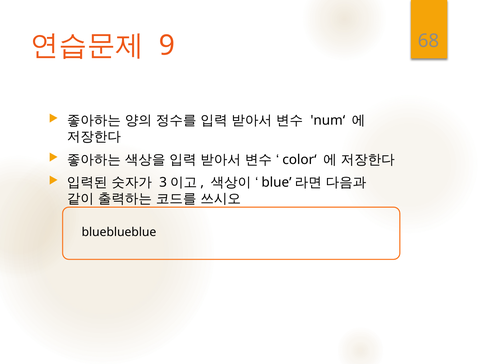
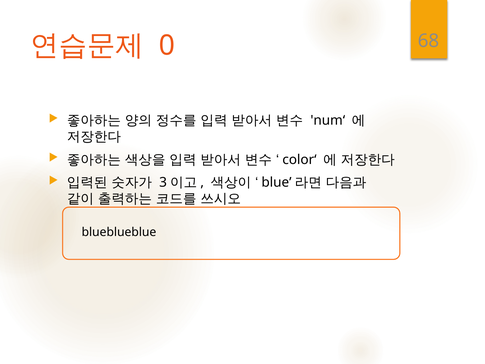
9: 9 -> 0 (167, 45)
